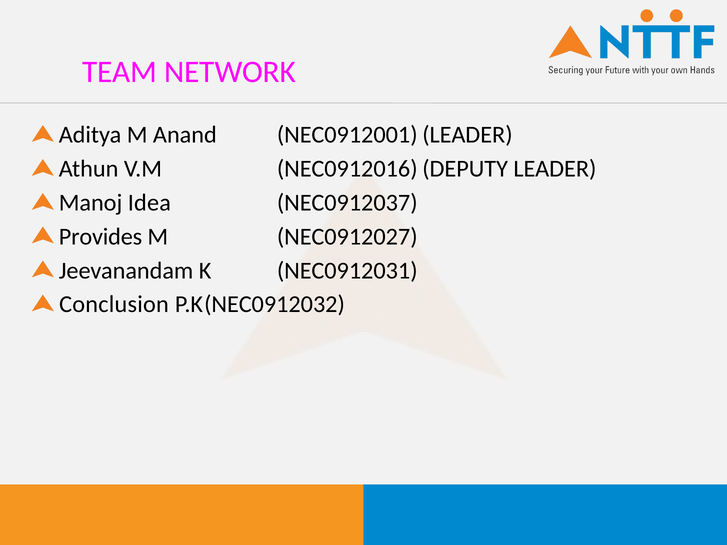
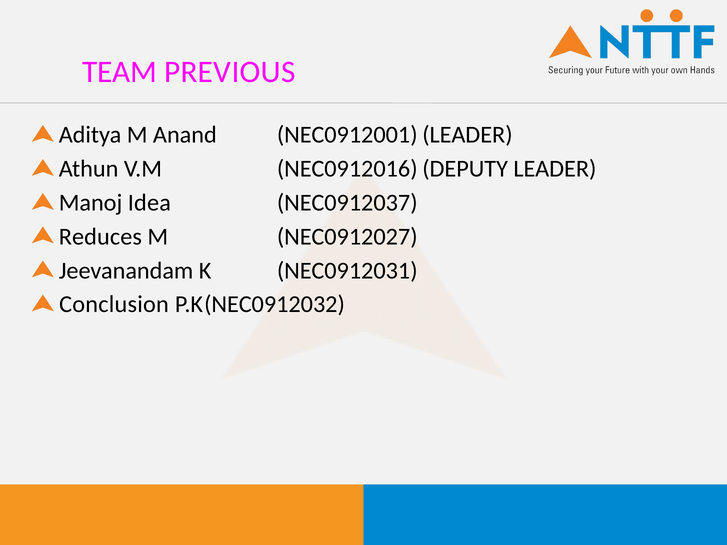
NETWORK: NETWORK -> PREVIOUS (230, 72)
Provides: Provides -> Reduces (100, 237)
